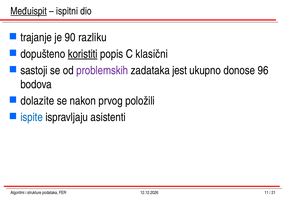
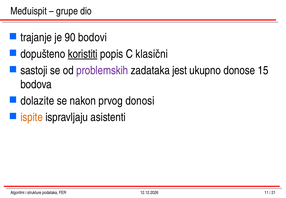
Međuispit underline: present -> none (29, 11)
ispitni: ispitni -> grupe (67, 11)
razliku: razliku -> bodovi (92, 38)
96: 96 -> 15 (263, 70)
položili: položili -> donosi (140, 101)
ispite colour: blue -> orange (32, 117)
